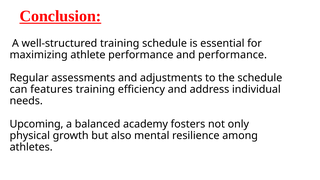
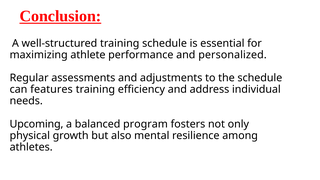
and performance: performance -> personalized (233, 55)
academy: academy -> program (145, 124)
